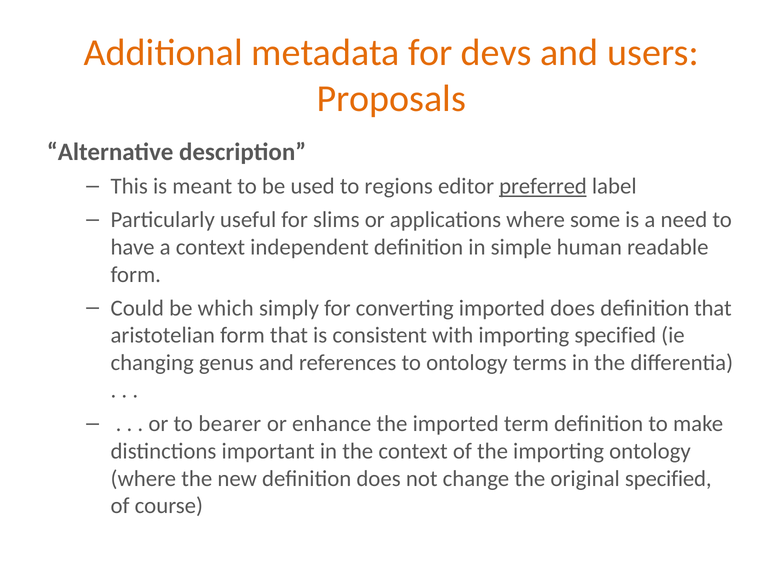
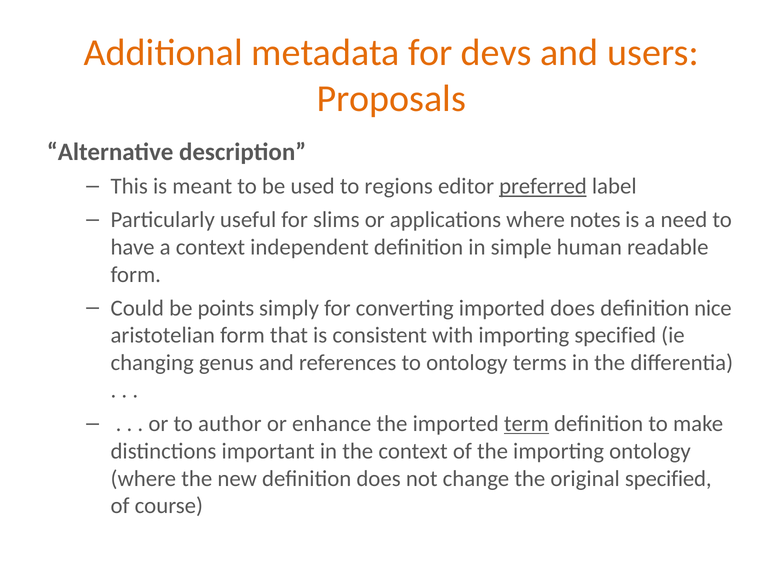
some: some -> notes (595, 220)
which: which -> points (226, 308)
definition that: that -> nice (713, 308)
bearer: bearer -> author (230, 424)
term underline: none -> present (526, 424)
